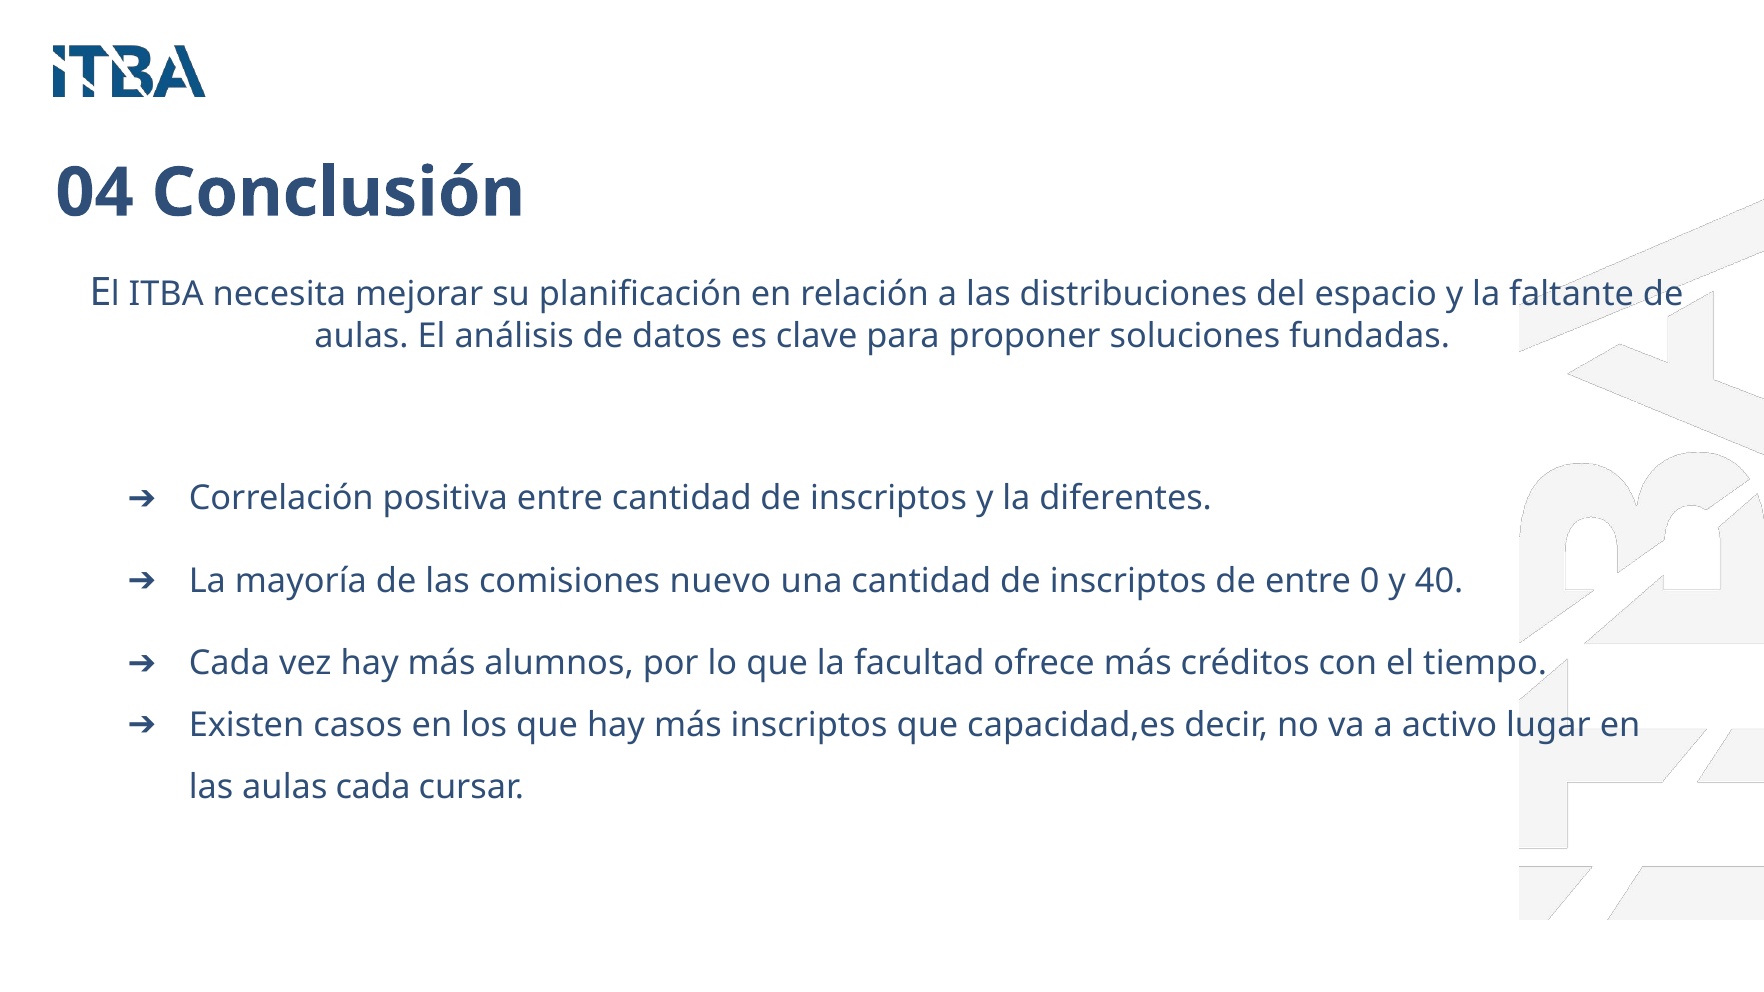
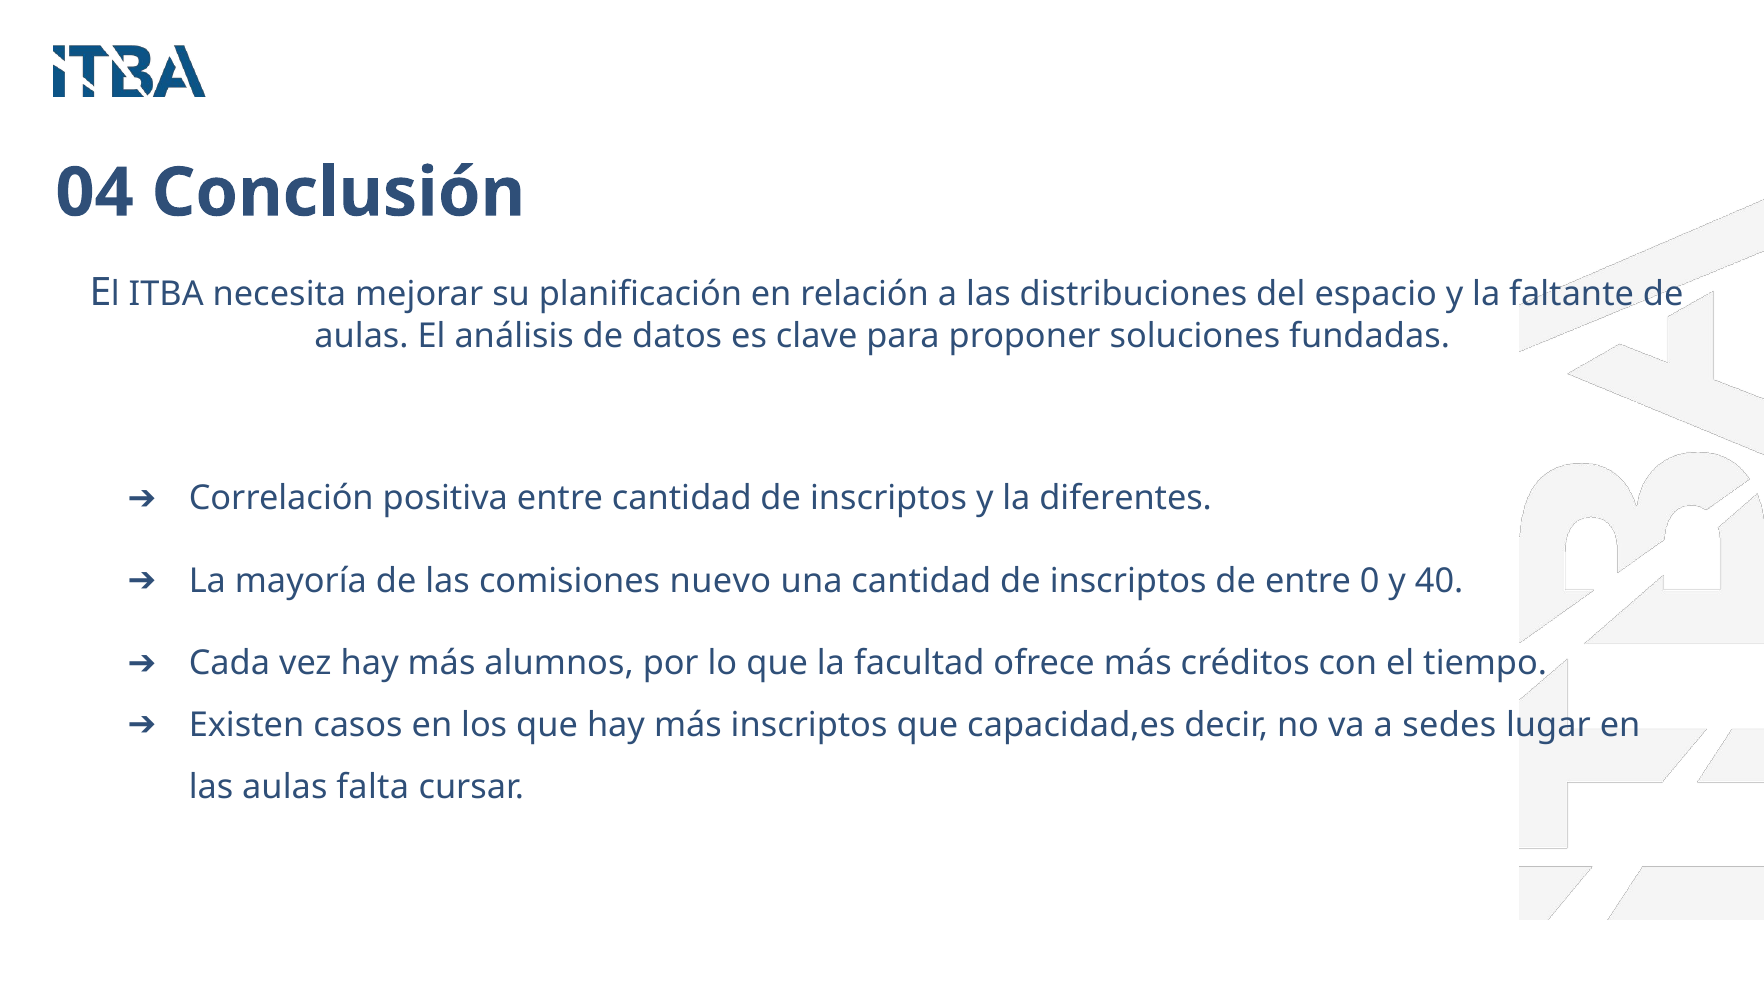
activo: activo -> sedes (1449, 725)
aulas cada: cada -> falta (373, 787)
